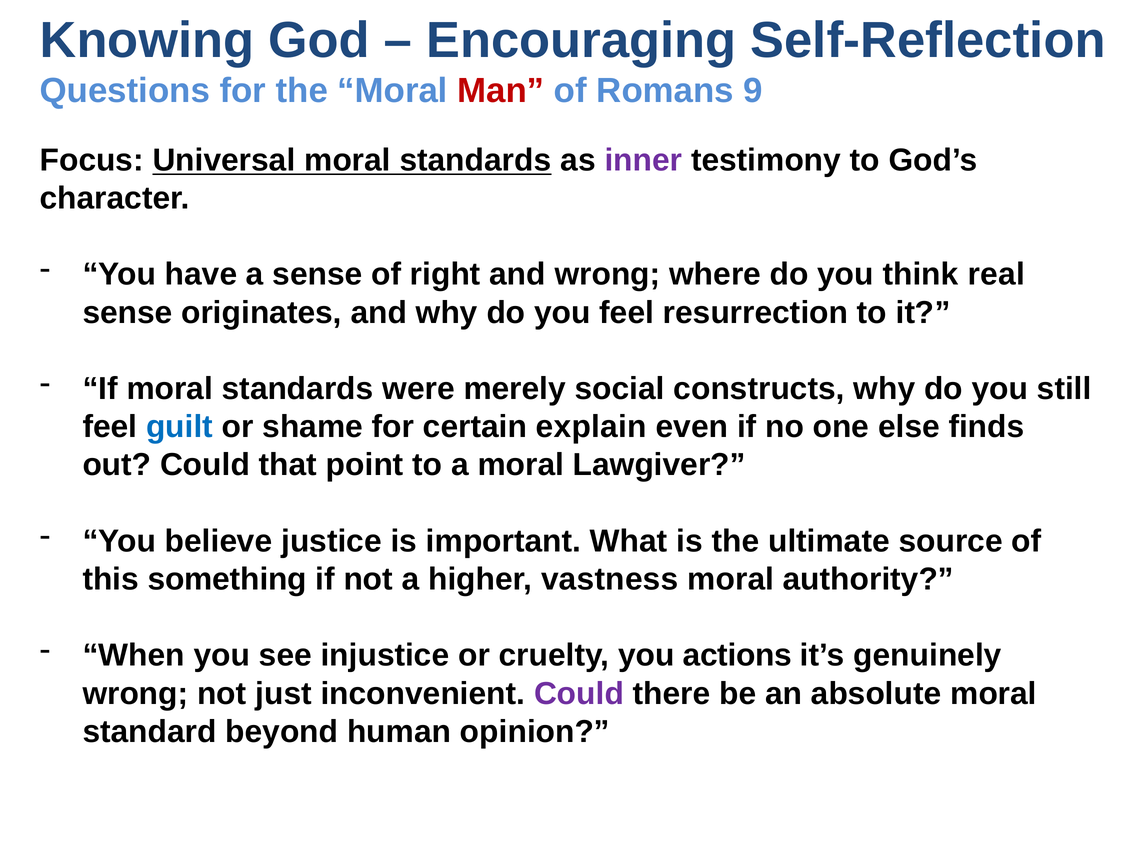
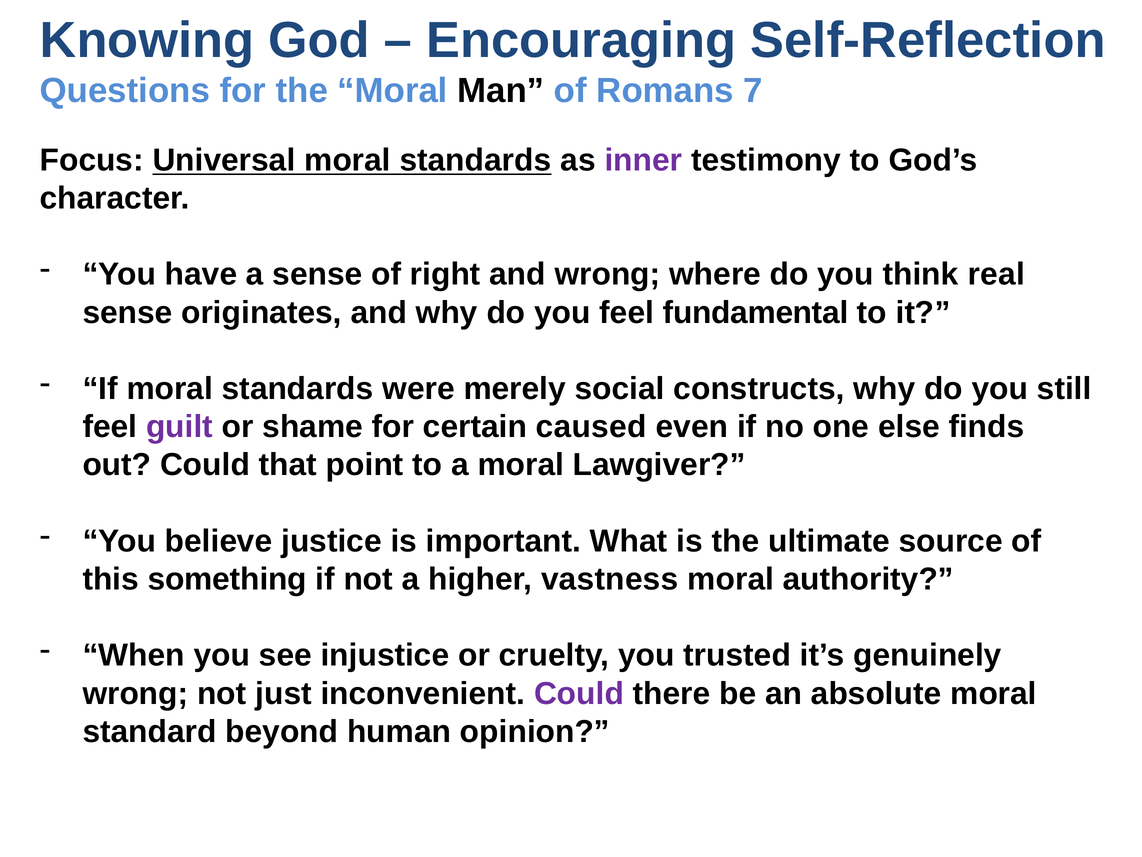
Man colour: red -> black (501, 91)
9: 9 -> 7 (753, 91)
resurrection: resurrection -> fundamental (756, 312)
guilt colour: blue -> purple (180, 427)
explain: explain -> caused (591, 427)
actions: actions -> trusted (737, 655)
